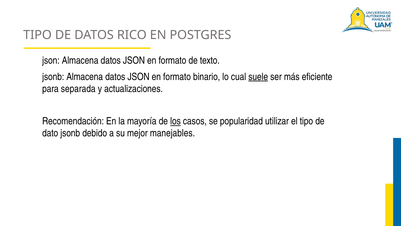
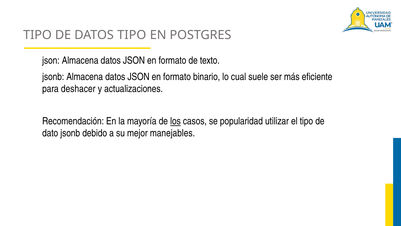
DATOS RICO: RICO -> TIPO (132, 35)
suele underline: present -> none (258, 77)
separada: separada -> deshacer (78, 89)
